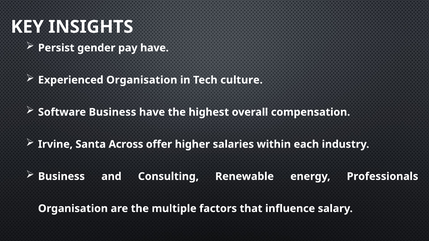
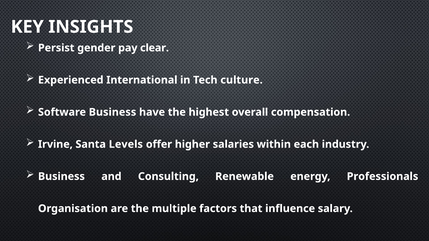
pay have: have -> clear (154, 48)
Experienced Organisation: Organisation -> International (142, 80)
Across: Across -> Levels (126, 144)
